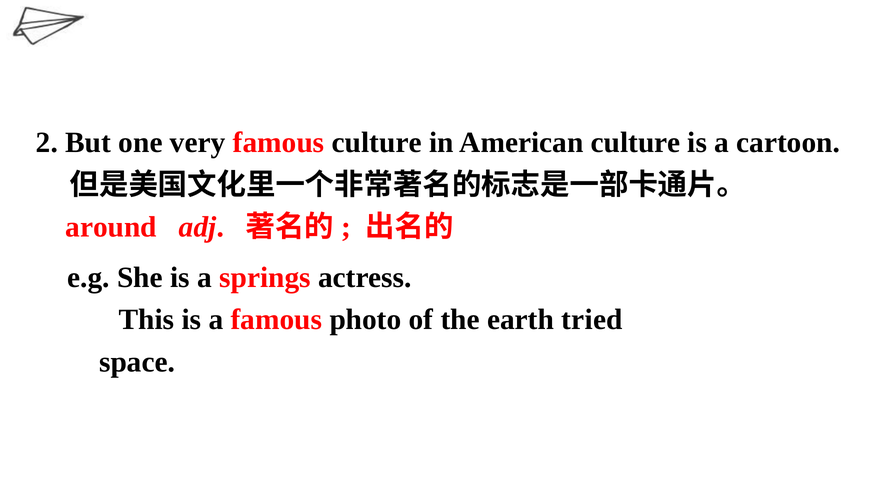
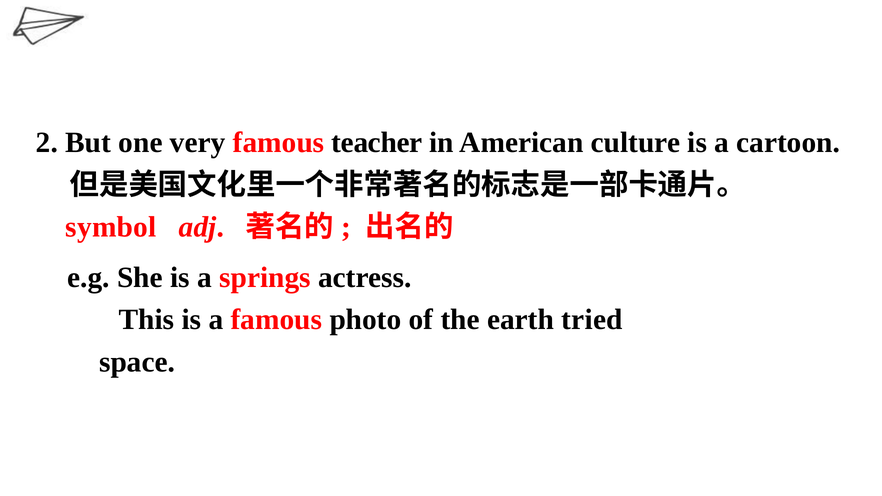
famous culture: culture -> teacher (377, 143)
around: around -> symbol (111, 227)
